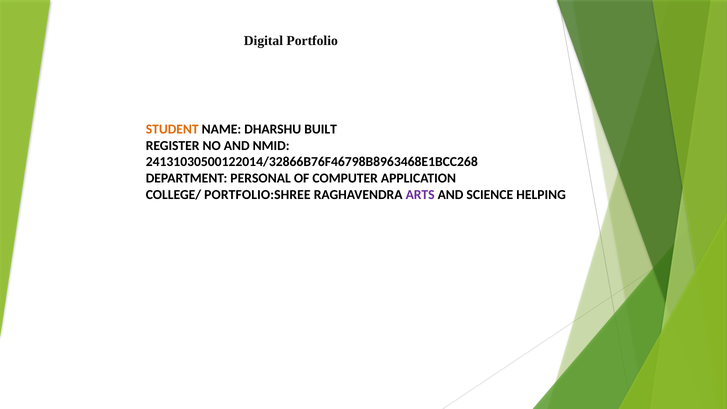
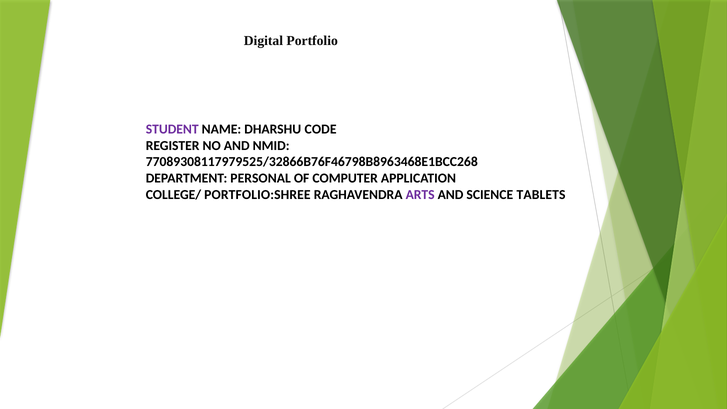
STUDENT colour: orange -> purple (172, 129)
BUILT: BUILT -> CODE (321, 129)
24131030500122014/32866B76F46798B8963468E1BCC268: 24131030500122014/32866B76F46798B8963468E1BCC268 -> 77089308117979525/32866B76F46798B8963468E1BCC268 (312, 162)
HELPING: HELPING -> TABLETS (541, 195)
